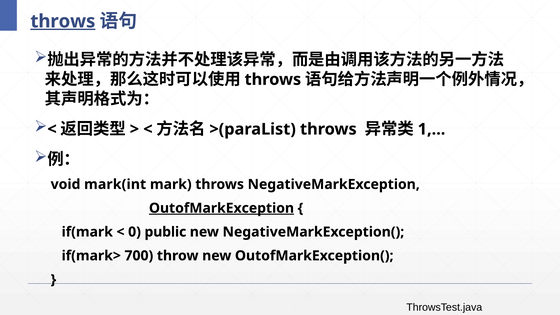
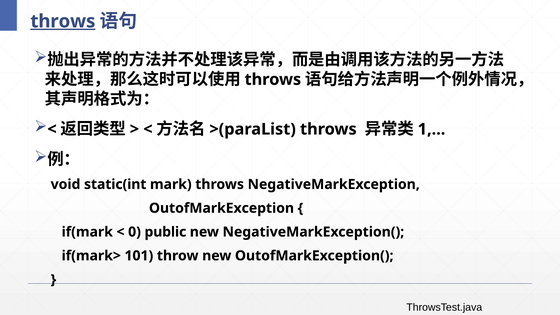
mark(int: mark(int -> static(int (115, 184)
OutofMarkException underline: present -> none (222, 208)
700: 700 -> 101 (139, 256)
